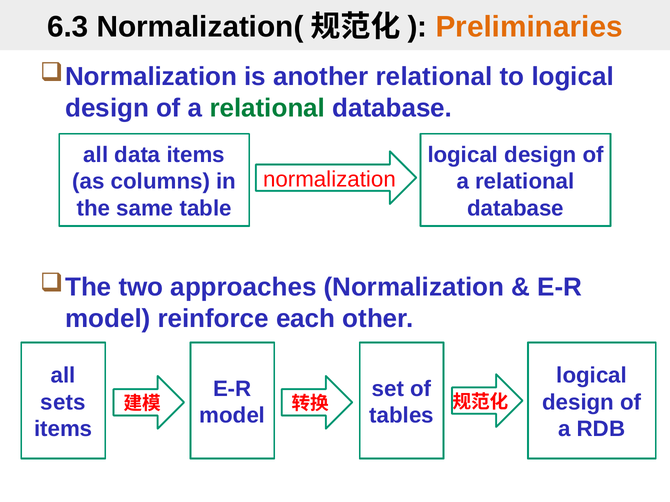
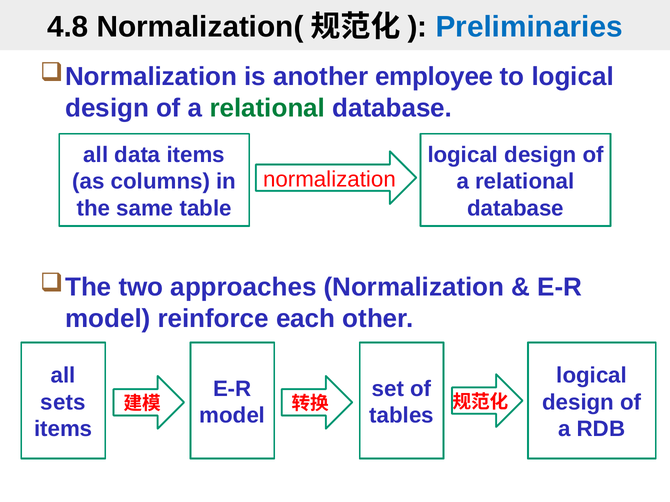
6.3: 6.3 -> 4.8 (68, 27)
Preliminaries colour: orange -> blue (529, 27)
another relational: relational -> employee (434, 77)
